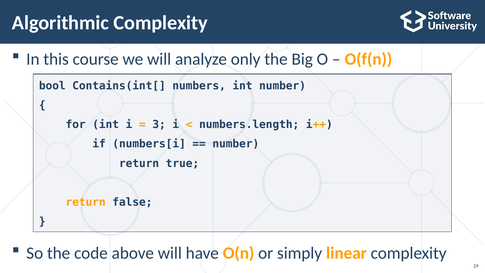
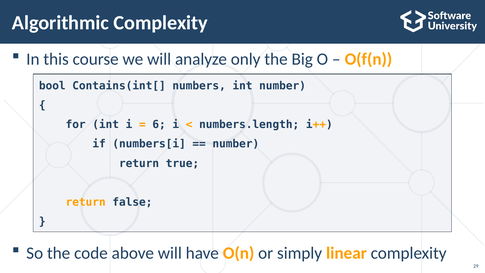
3: 3 -> 6 (159, 124)
